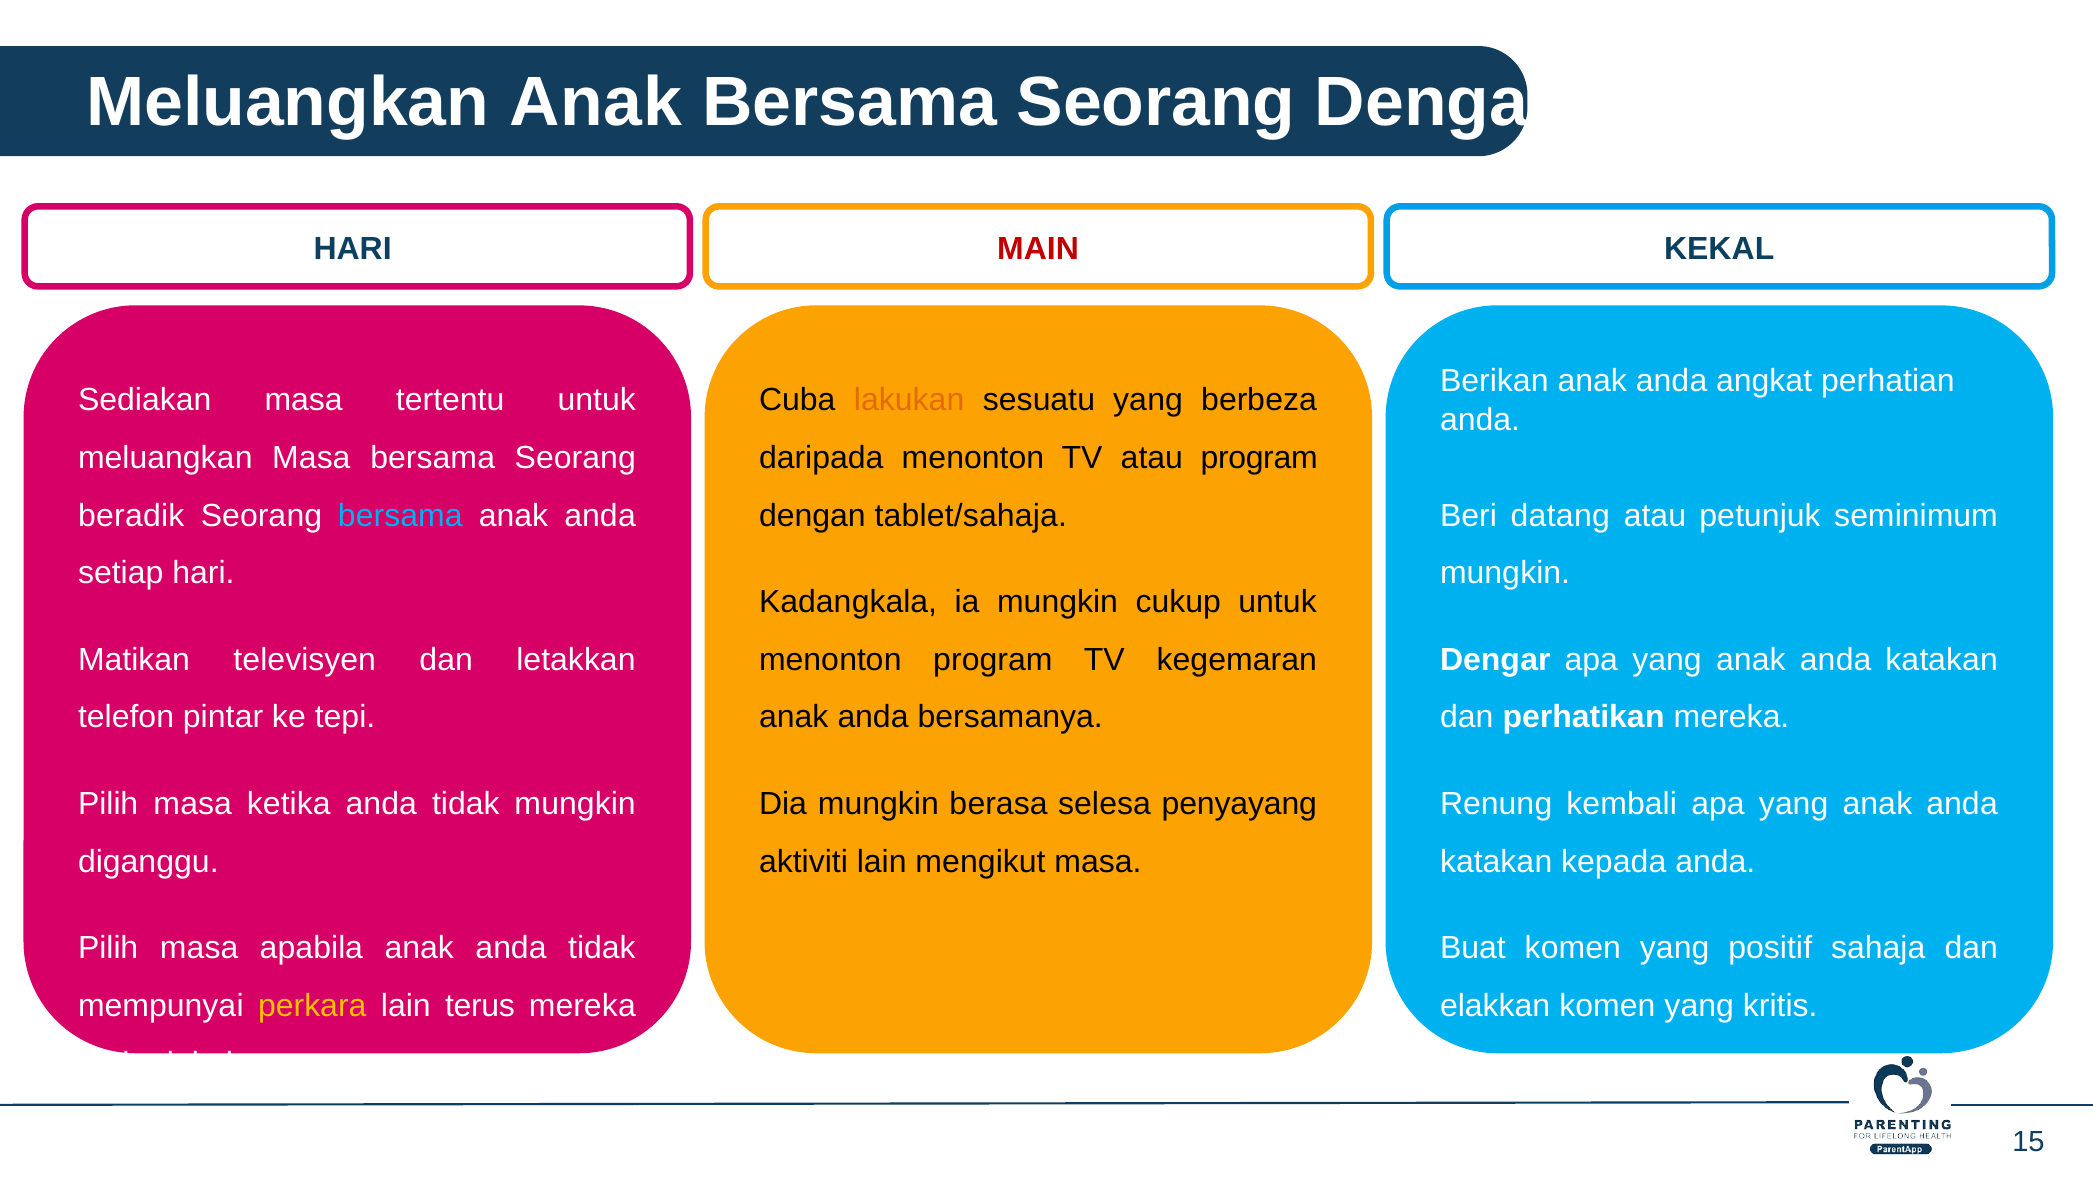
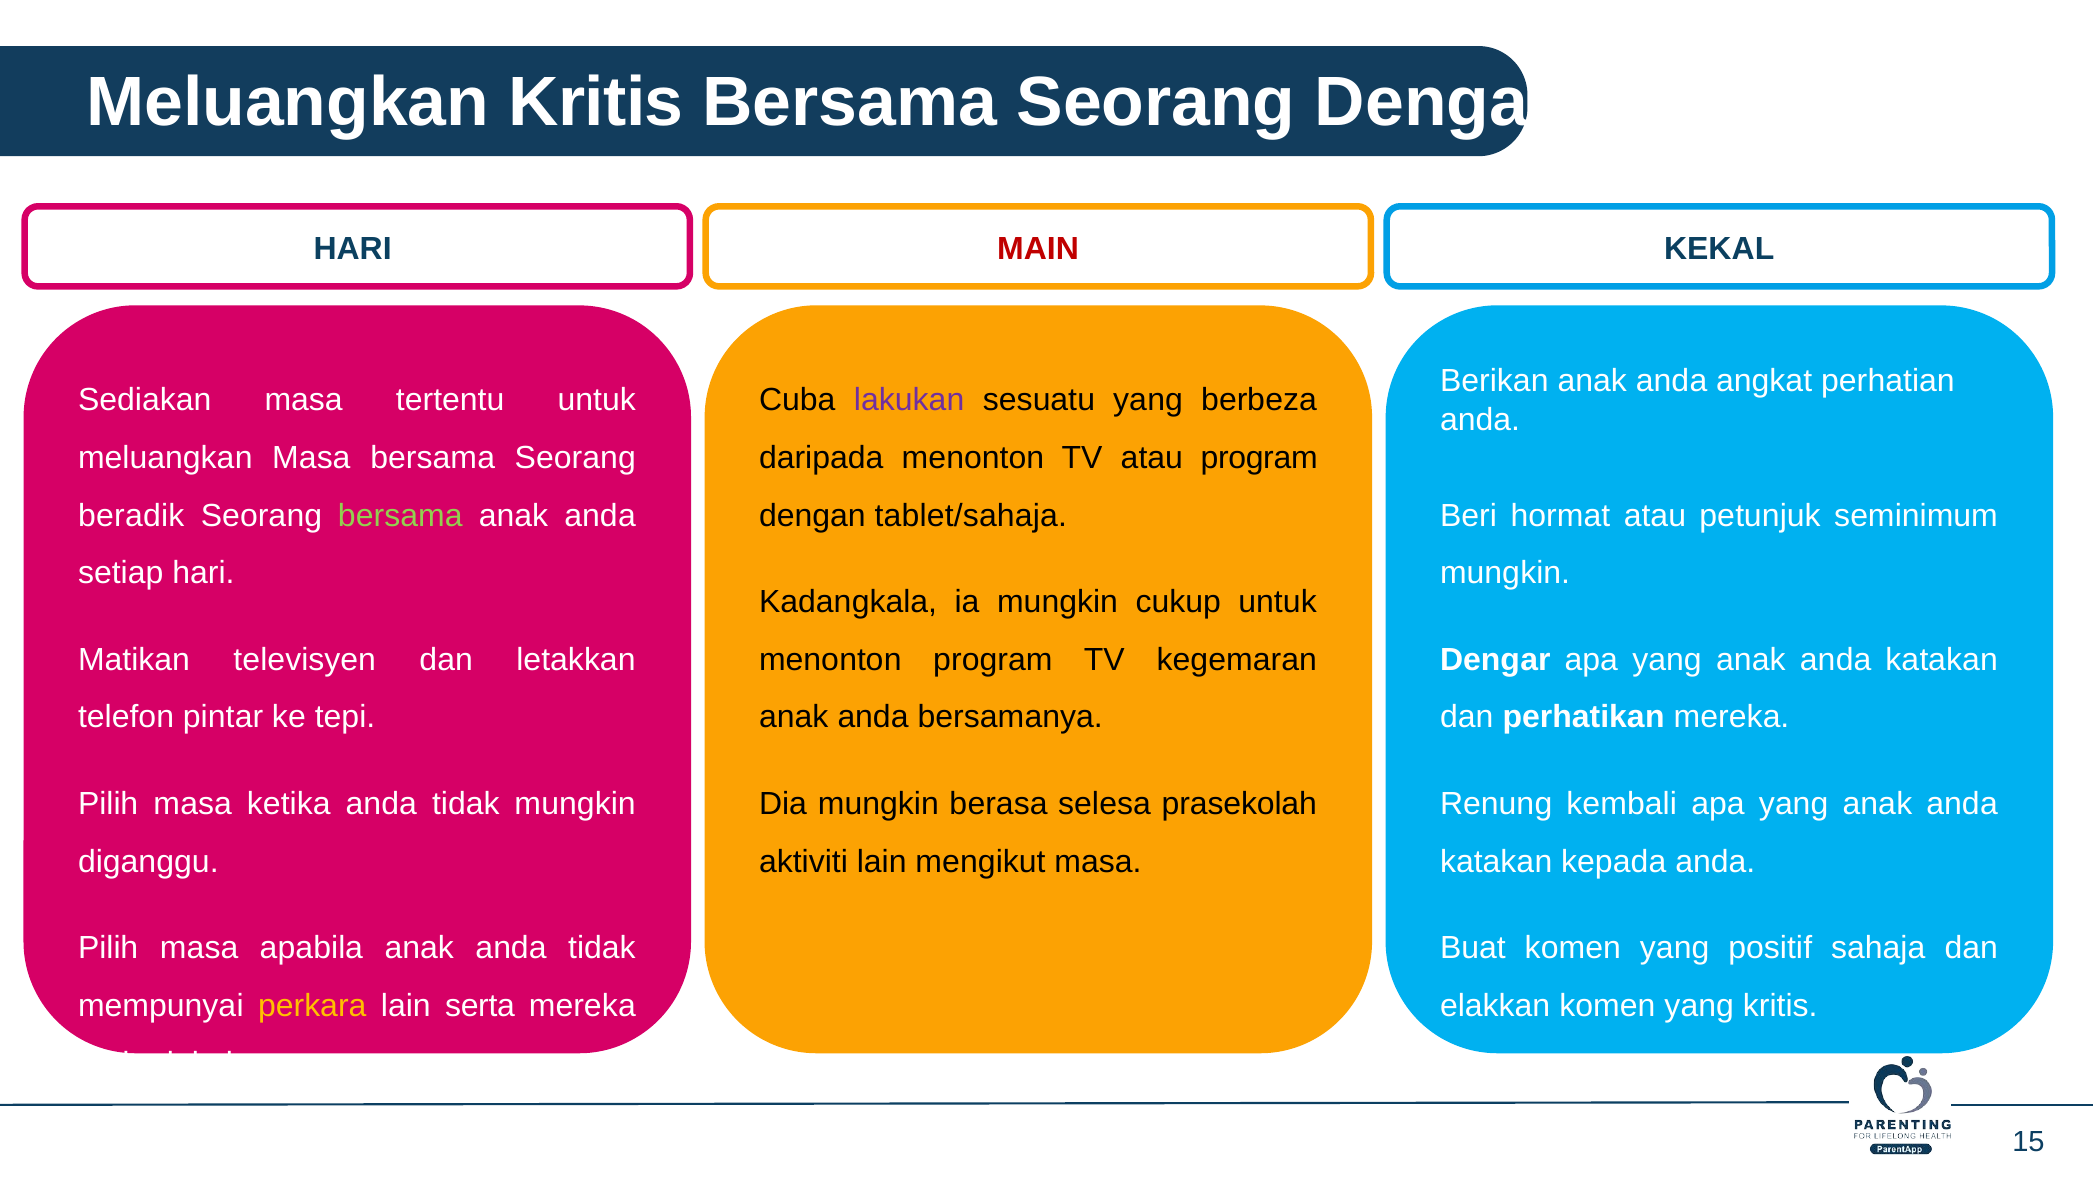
Meluangkan Anak: Anak -> Kritis (596, 102)
lakukan colour: orange -> purple (909, 401)
bersama colour: light blue -> light green (400, 516)
datang: datang -> hormat (1560, 516)
penyayang: penyayang -> prasekolah (1239, 804)
terus: terus -> serta (480, 1006)
